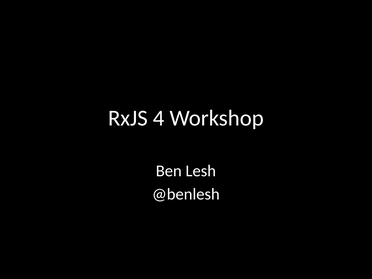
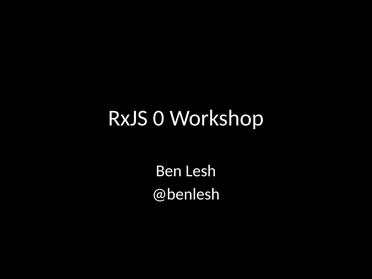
4: 4 -> 0 (159, 118)
